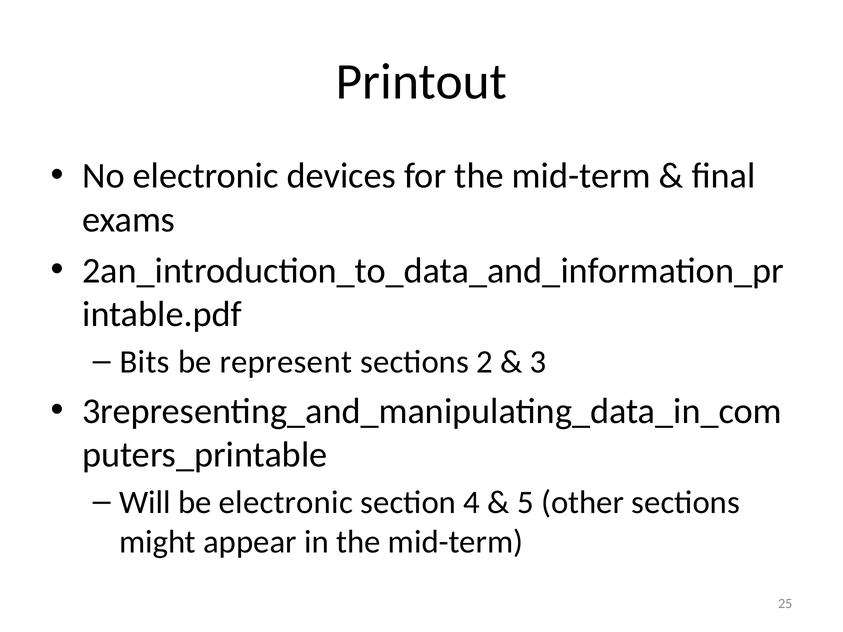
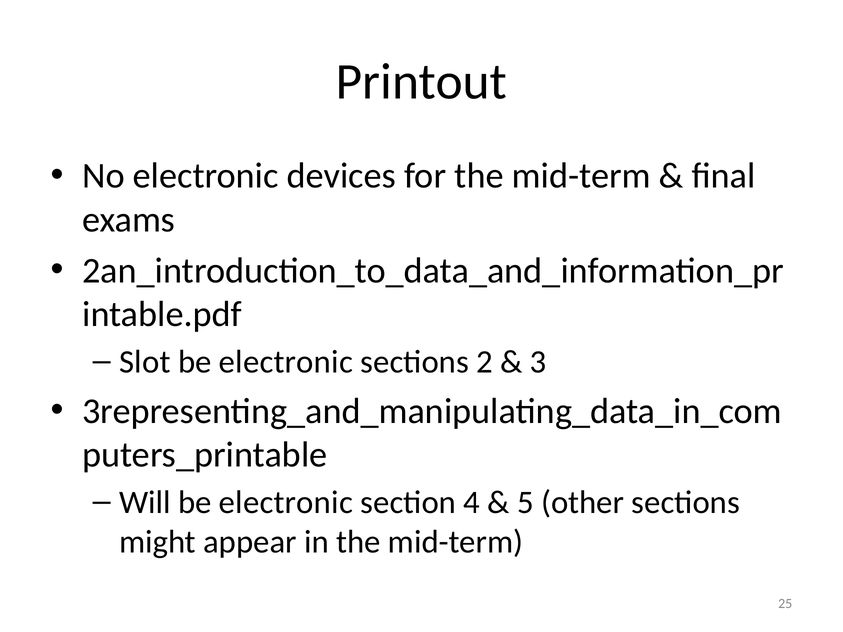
Bits: Bits -> Slot (145, 362)
represent: represent -> electronic (286, 362)
